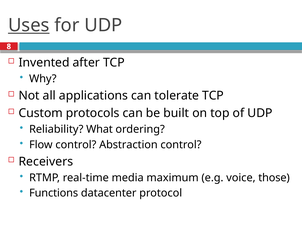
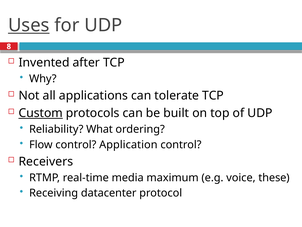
Custom underline: none -> present (41, 113)
Abstraction: Abstraction -> Application (128, 144)
those: those -> these (274, 177)
Functions: Functions -> Receiving (54, 193)
